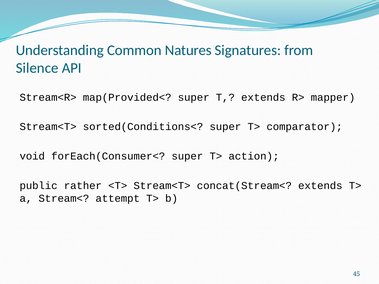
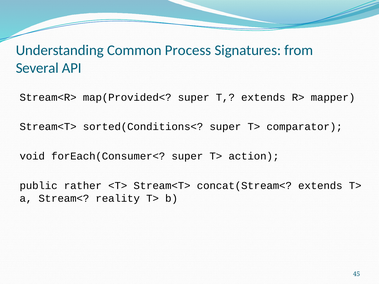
Natures: Natures -> Process (188, 50)
Silence: Silence -> Several (37, 68)
attempt: attempt -> reality (118, 198)
